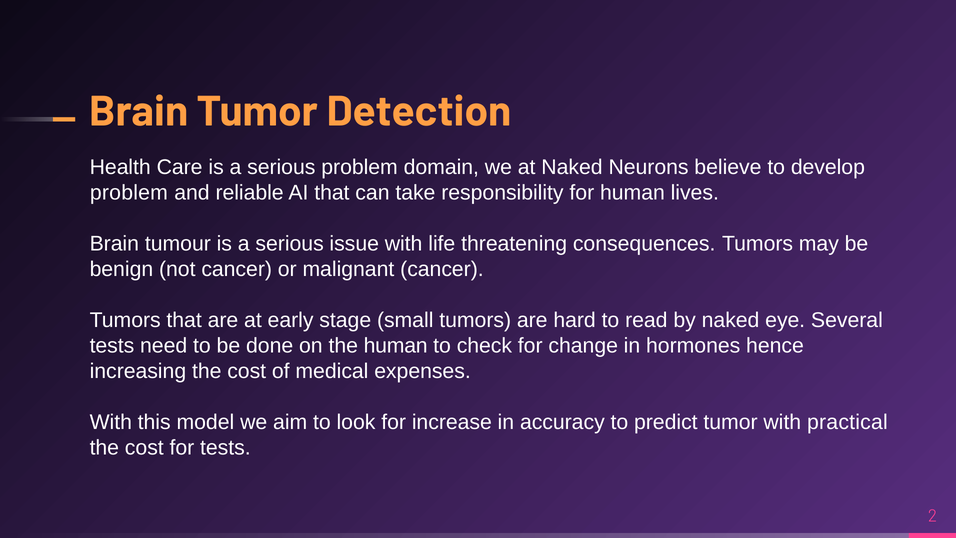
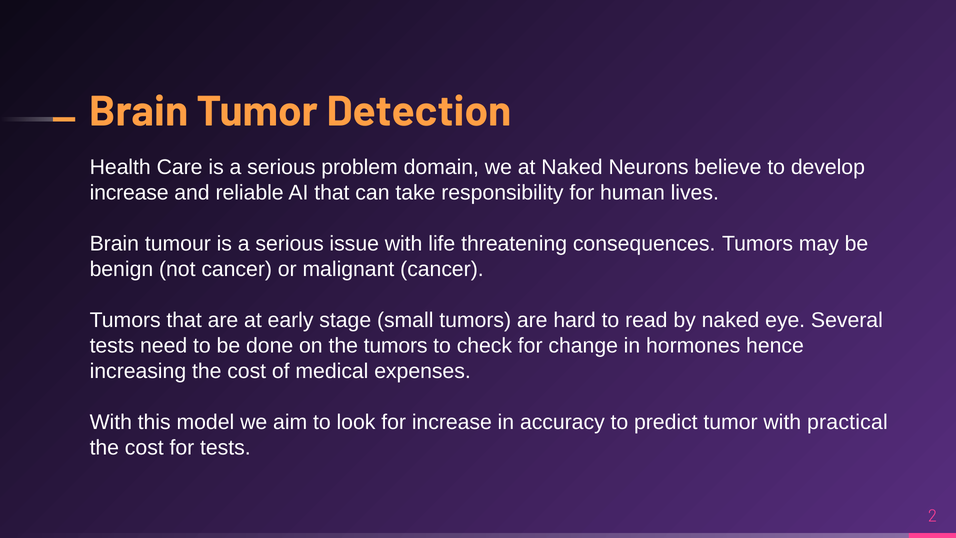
problem: problem -> increase (129, 193)
the human: human -> tumors (396, 346)
